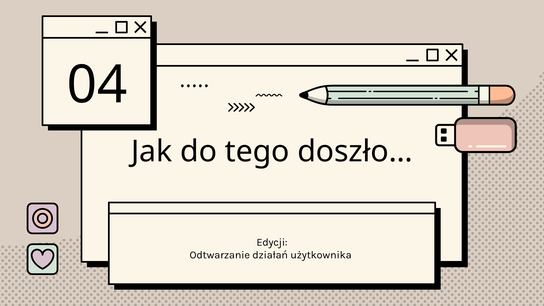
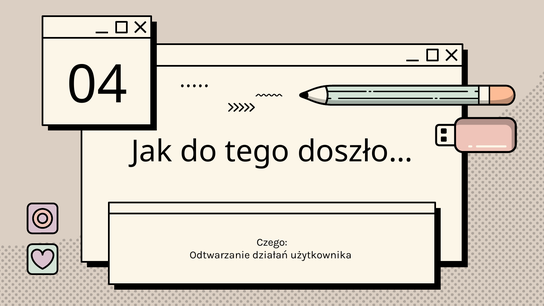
Edycji: Edycji -> Czego (272, 242)
